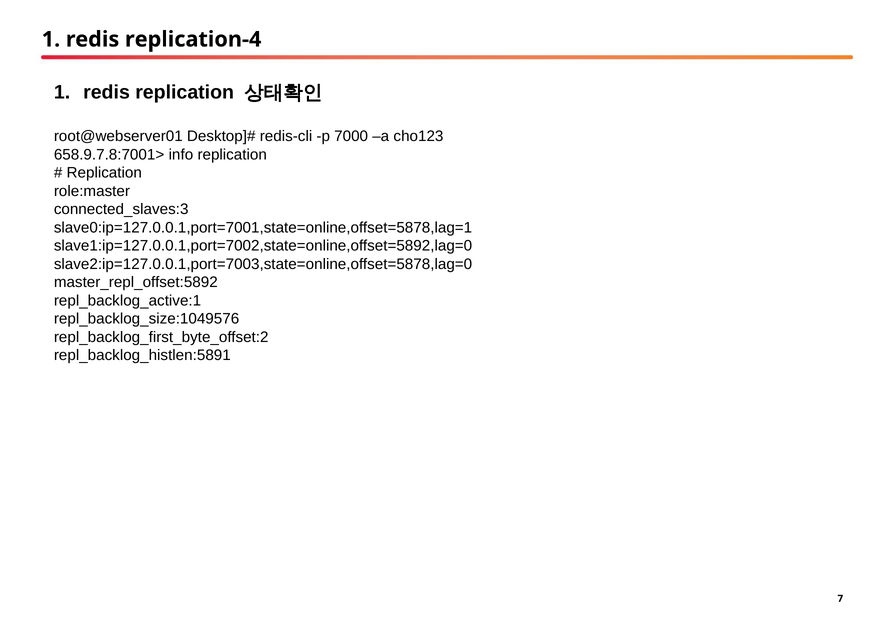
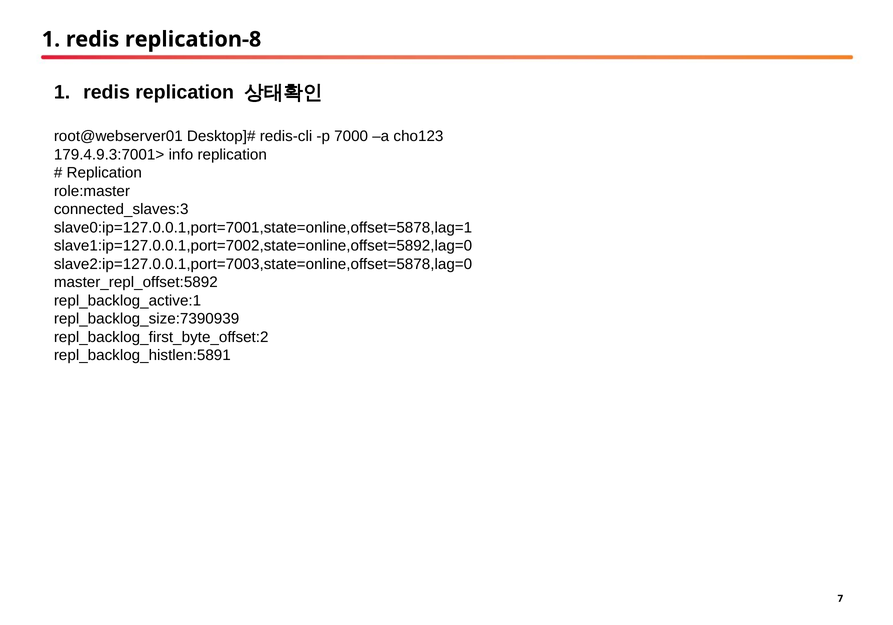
replication-4: replication-4 -> replication-8 (193, 39)
658.9.7.8:7001>: 658.9.7.8:7001> -> 179.4.9.3:7001> (109, 155)
repl_backlog_size:1049576: repl_backlog_size:1049576 -> repl_backlog_size:7390939 (147, 319)
